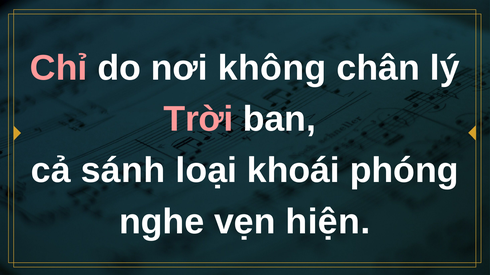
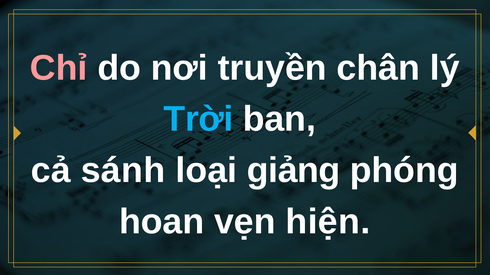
không: không -> truyền (272, 68)
Trời colour: pink -> light blue (199, 119)
khoái: khoái -> giảng (294, 171)
nghe: nghe -> hoan (162, 222)
